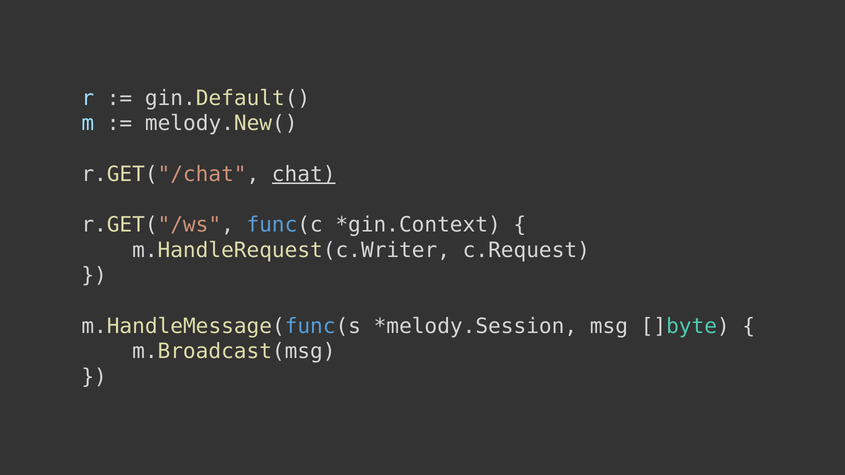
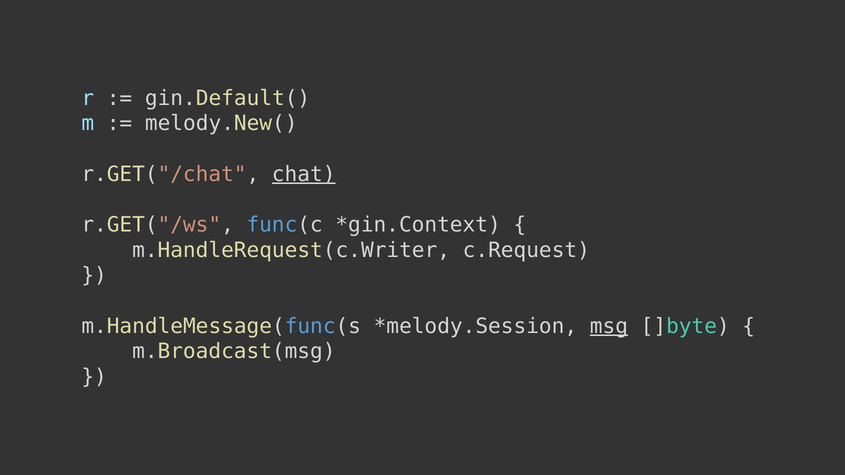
msg underline: none -> present (609, 326)
